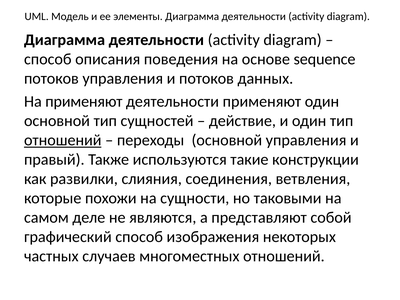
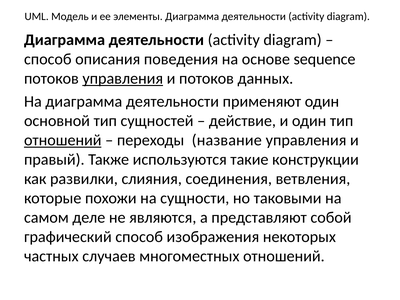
управления underline: none -> present (123, 79)
На применяют: применяют -> диаграмма (84, 102)
переходы основной: основной -> название (227, 140)
